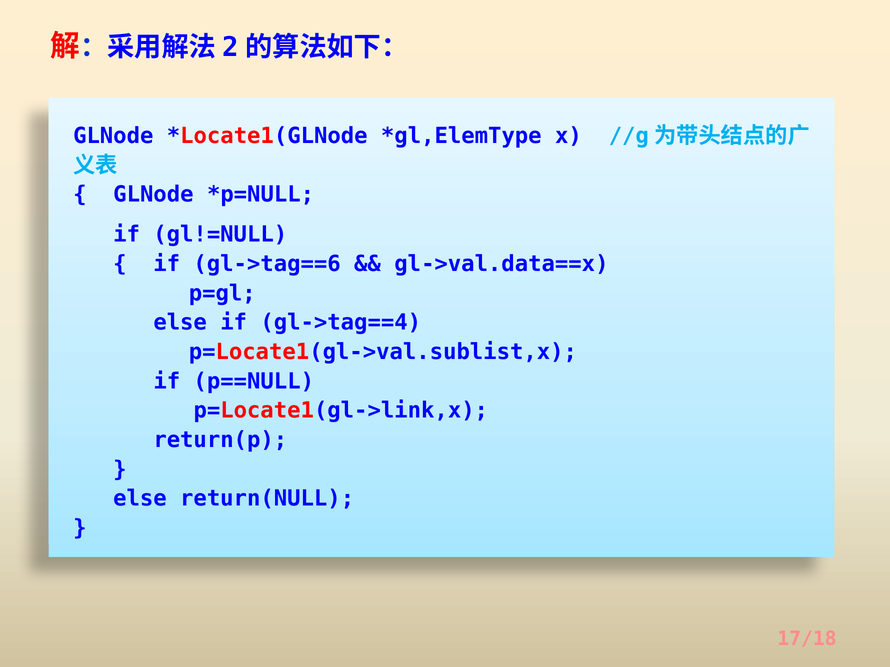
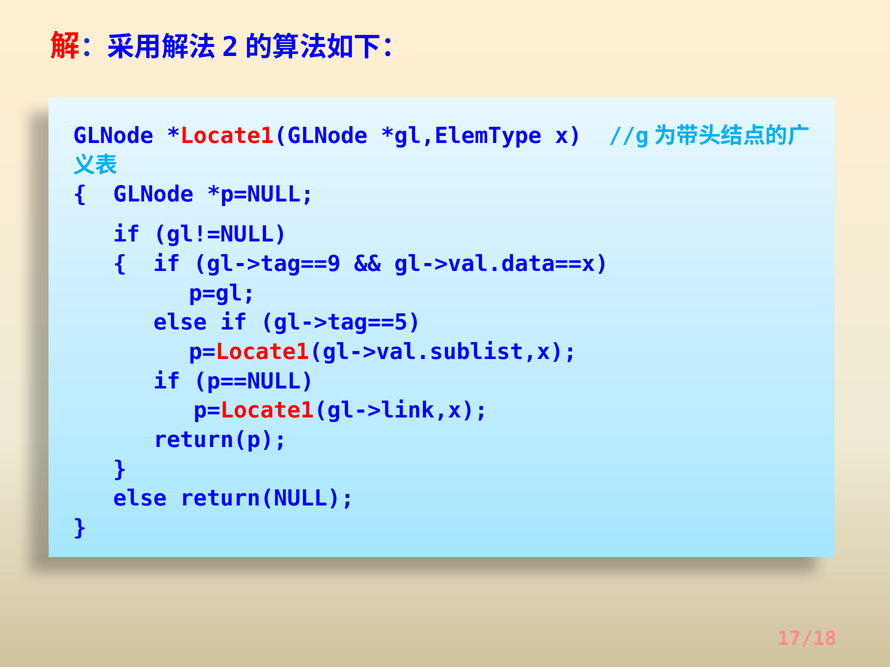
gl->tag==6: gl->tag==6 -> gl->tag==9 (267, 264)
gl->tag==4: gl->tag==4 -> gl->tag==5 (341, 323)
